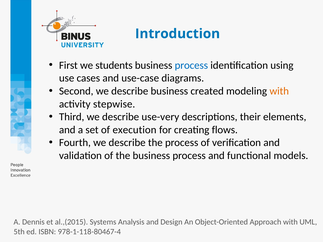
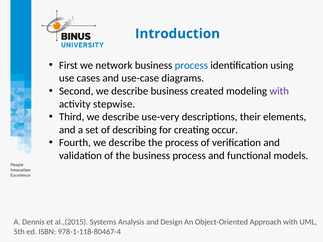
students: students -> network (114, 65)
with colour: orange -> purple (279, 91)
execution: execution -> describing (135, 130)
flows: flows -> occur (225, 130)
